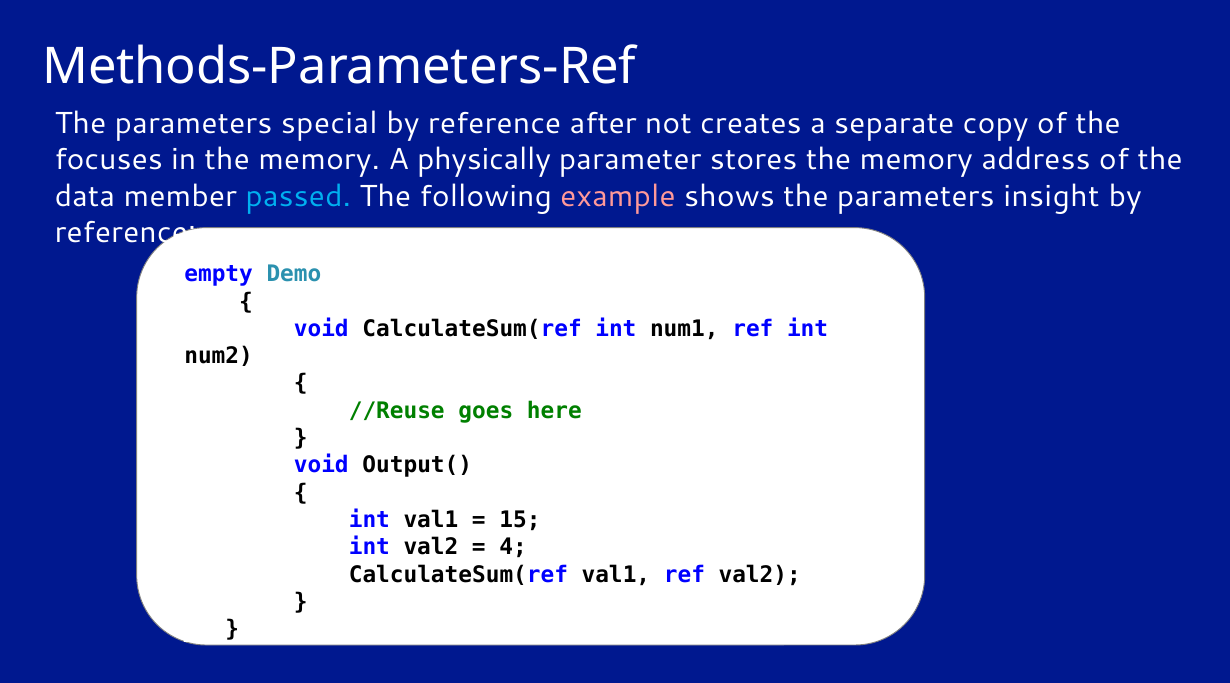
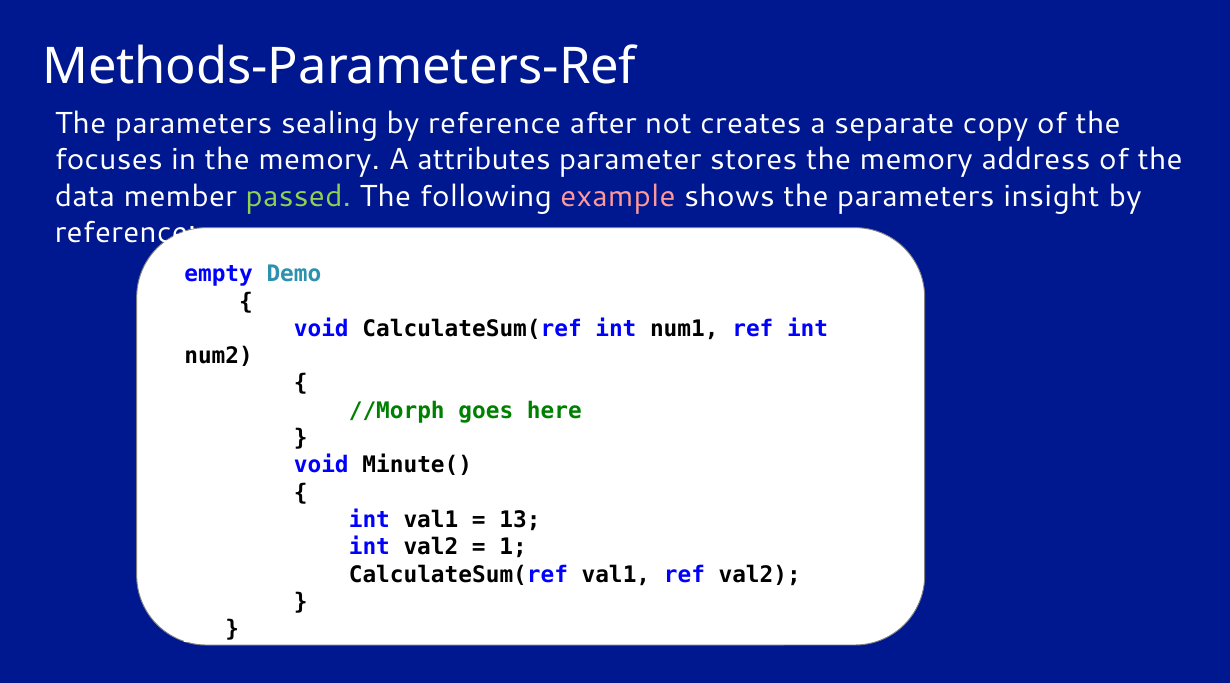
special: special -> sealing (329, 124)
physically: physically -> attributes (484, 160)
passed colour: light blue -> light green (298, 196)
//Reuse: //Reuse -> //Morph (397, 411)
Output(: Output( -> Minute( (417, 466)
15: 15 -> 13 (520, 520)
4: 4 -> 1 (513, 548)
